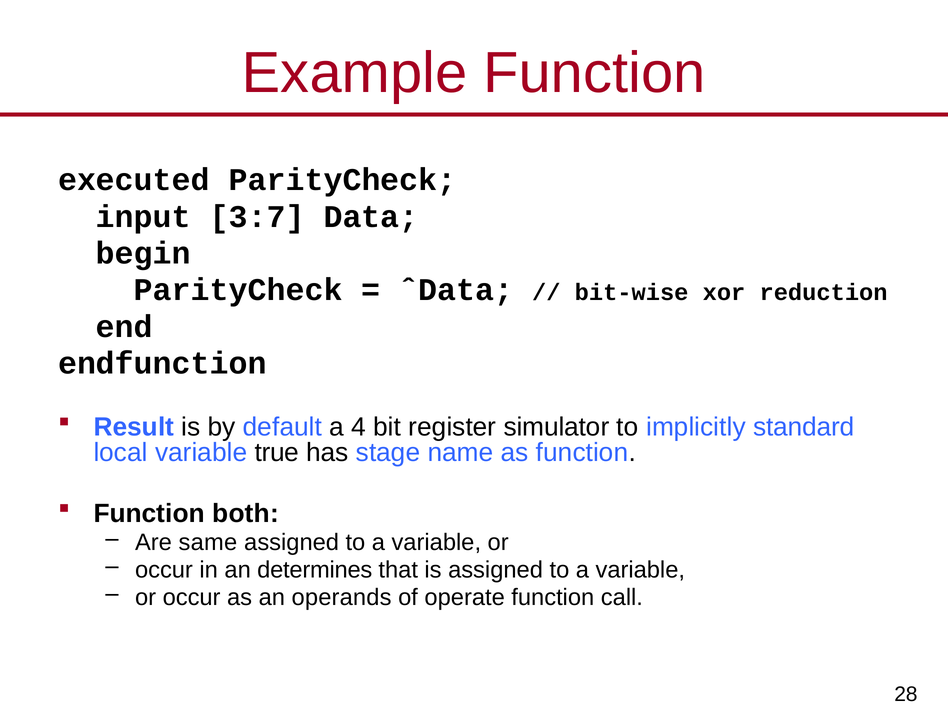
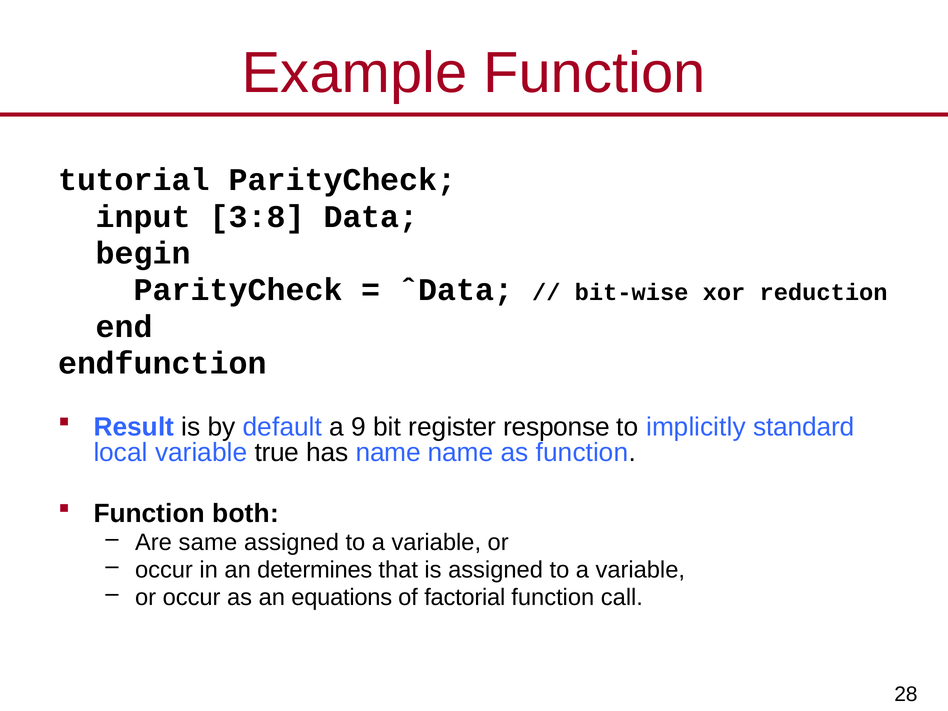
executed: executed -> tutorial (134, 180)
3:7: 3:7 -> 3:8 (257, 217)
4: 4 -> 9 (359, 427)
simulator: simulator -> response (556, 427)
has stage: stage -> name (388, 452)
operands: operands -> equations (342, 597)
operate: operate -> factorial (465, 597)
